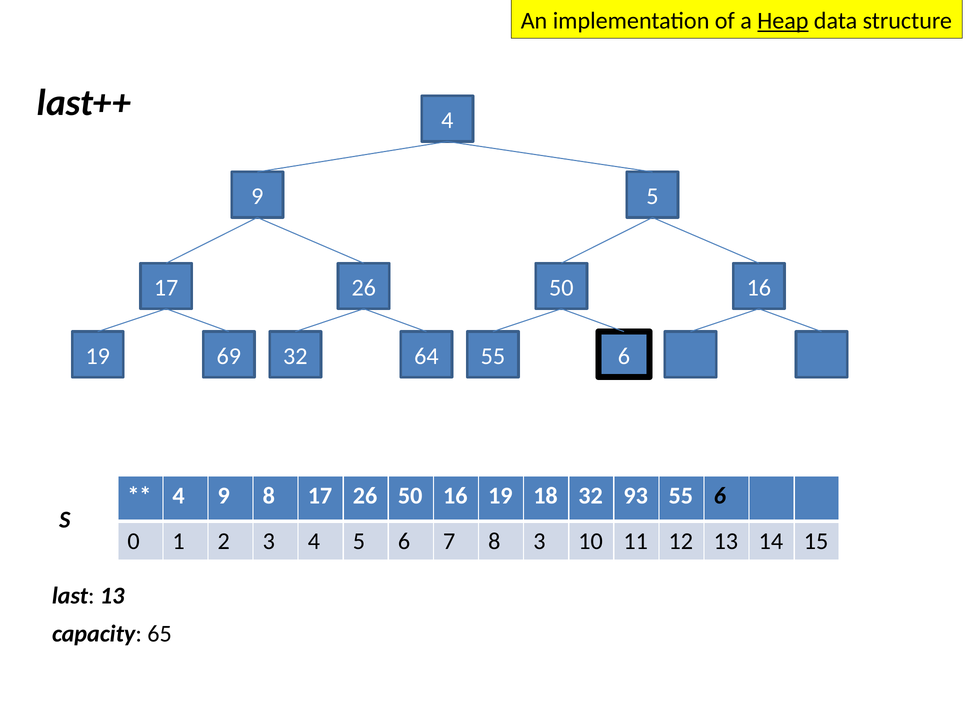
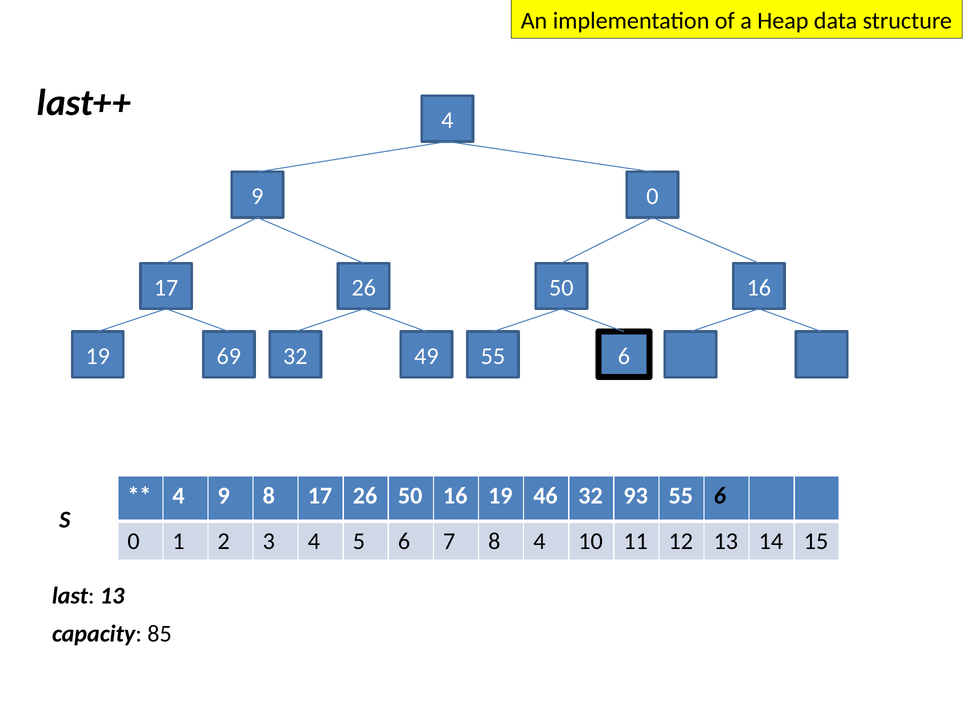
Heap underline: present -> none (783, 21)
9 5: 5 -> 0 (652, 196)
64: 64 -> 49 (426, 356)
18: 18 -> 46 (545, 496)
8 3: 3 -> 4 (539, 541)
65: 65 -> 85 (160, 634)
